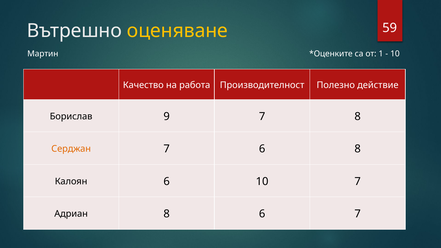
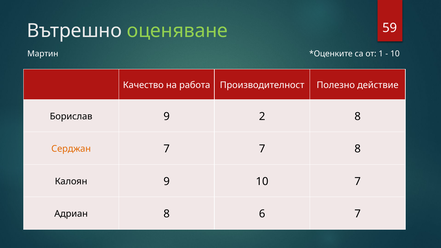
оценяване colour: yellow -> light green (177, 31)
9 7: 7 -> 2 (262, 117)
7 6: 6 -> 7 (262, 149)
Калоян 6: 6 -> 9 (167, 182)
